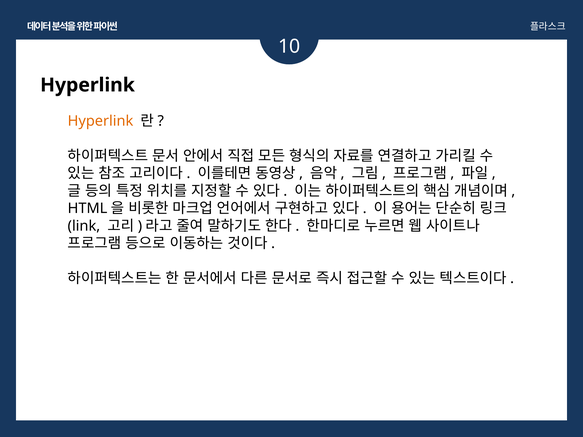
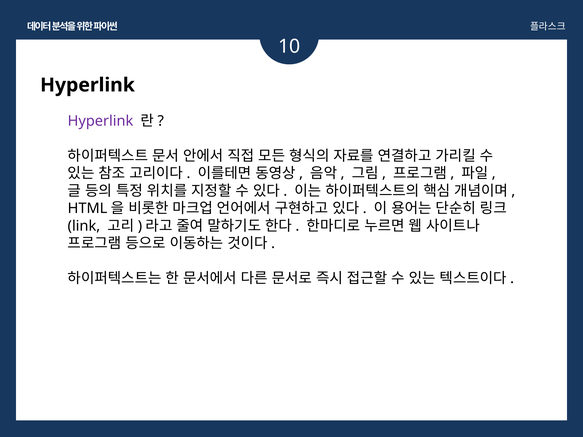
Hyperlink colour: orange -> purple (100, 121)
